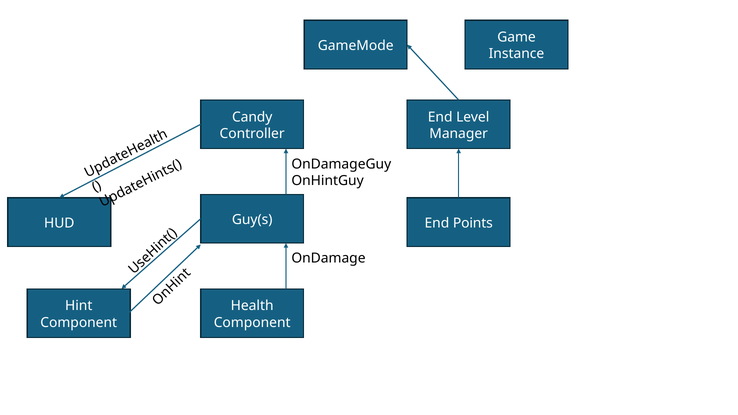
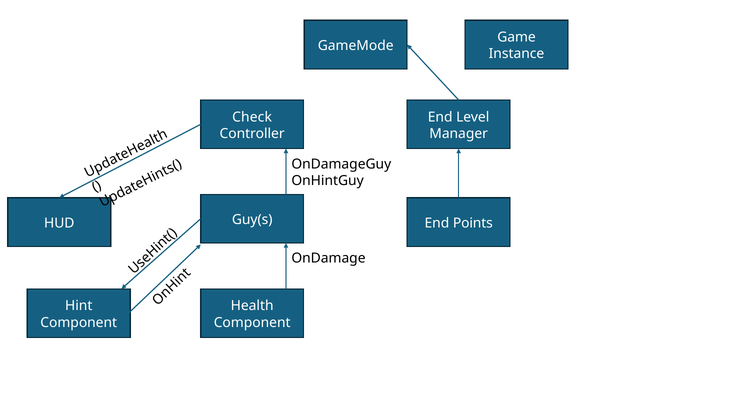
Candy: Candy -> Check (252, 117)
